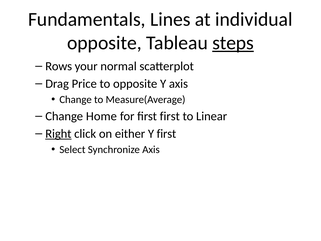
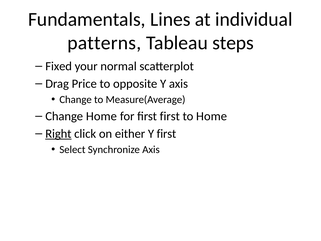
opposite: opposite -> patterns (104, 43)
steps underline: present -> none (233, 43)
Rows: Rows -> Fixed (59, 66)
to Linear: Linear -> Home (212, 116)
